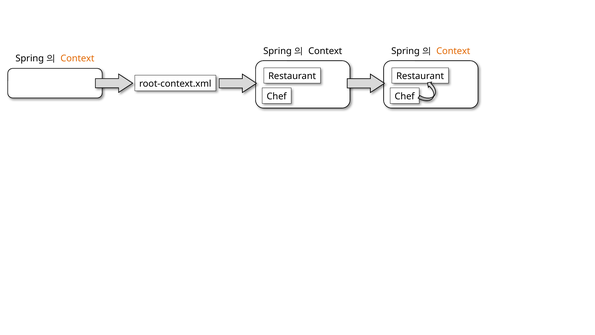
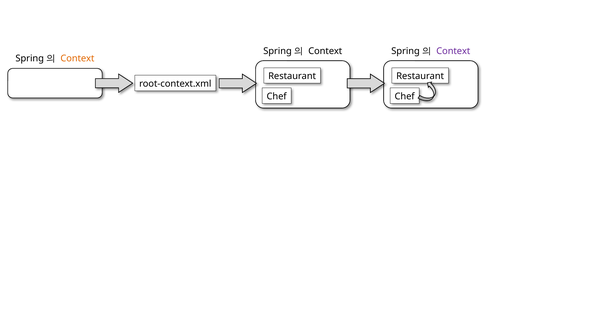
Context colour: orange -> purple (453, 51)
